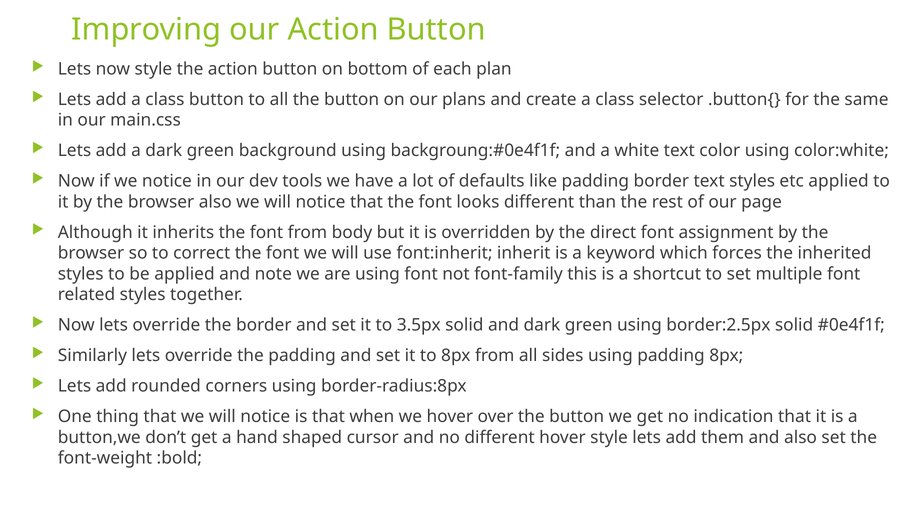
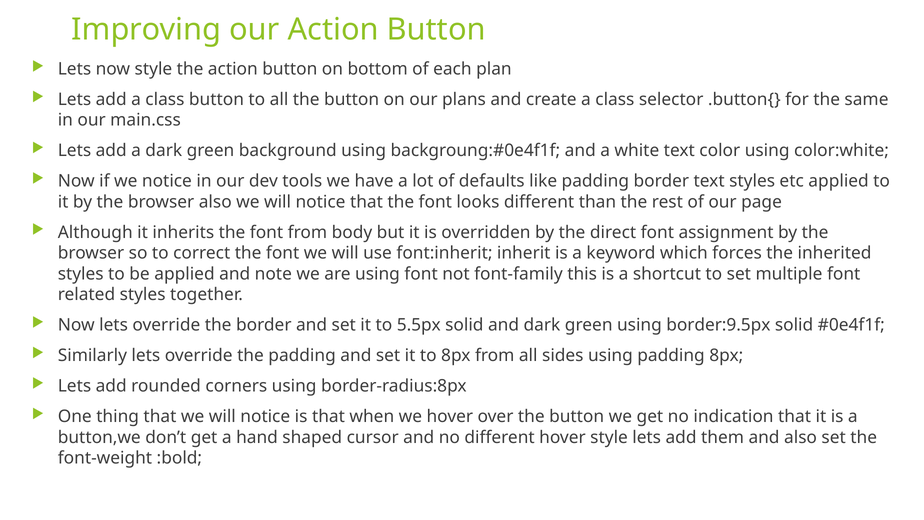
3.5px: 3.5px -> 5.5px (419, 325)
border:2.5px: border:2.5px -> border:9.5px (718, 325)
